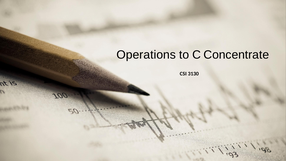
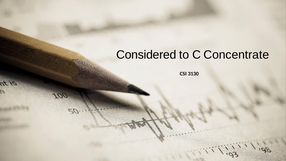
Operations: Operations -> Considered (146, 55)
